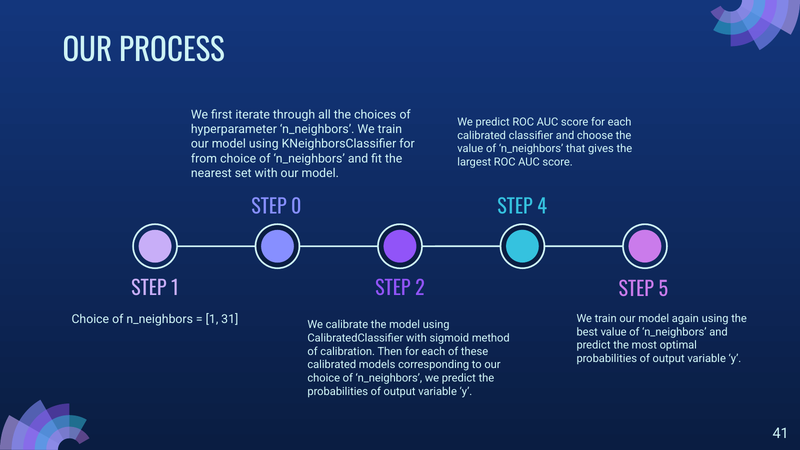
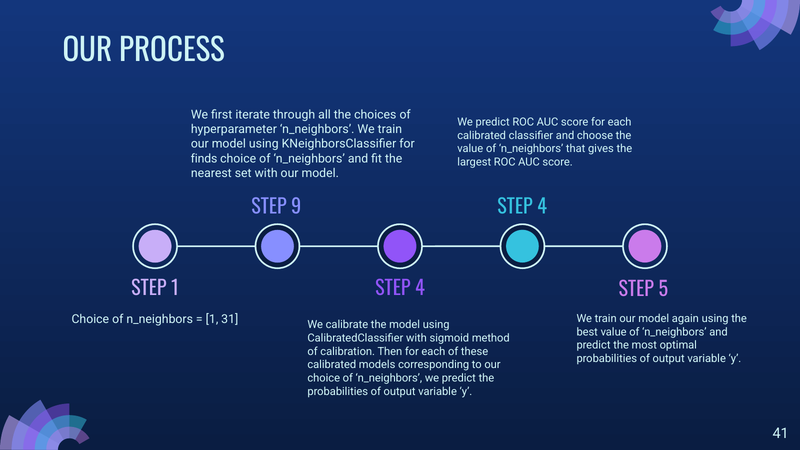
from: from -> finds (204, 159)
0: 0 -> 9 (296, 207)
1 STEP 2: 2 -> 4 (420, 289)
